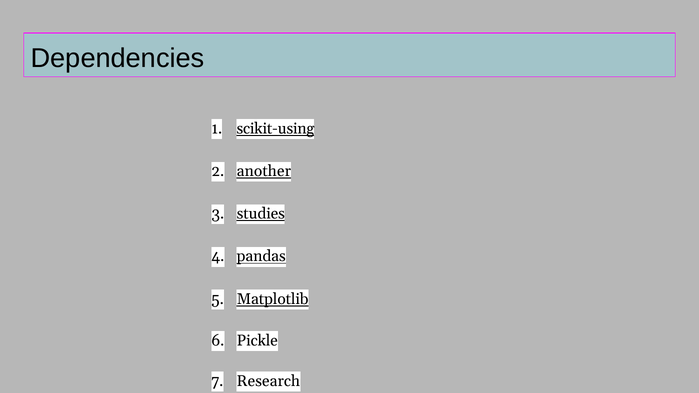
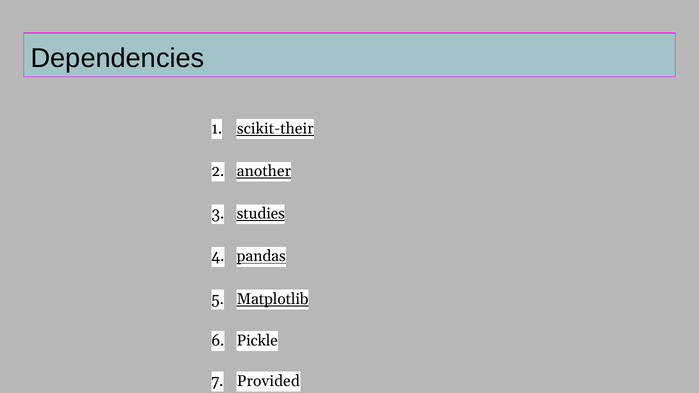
scikit-using: scikit-using -> scikit-their (275, 129)
Research: Research -> Provided (268, 381)
